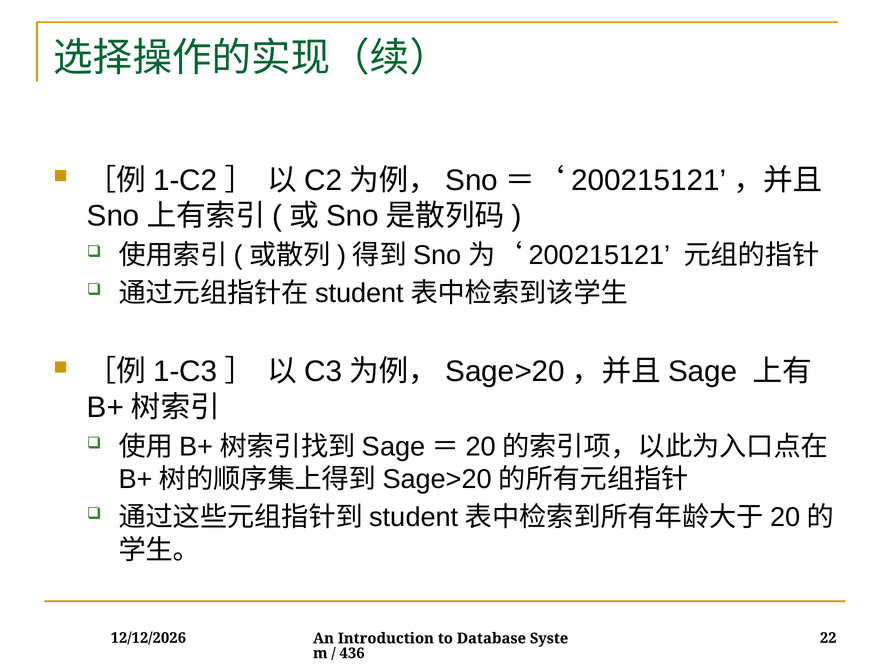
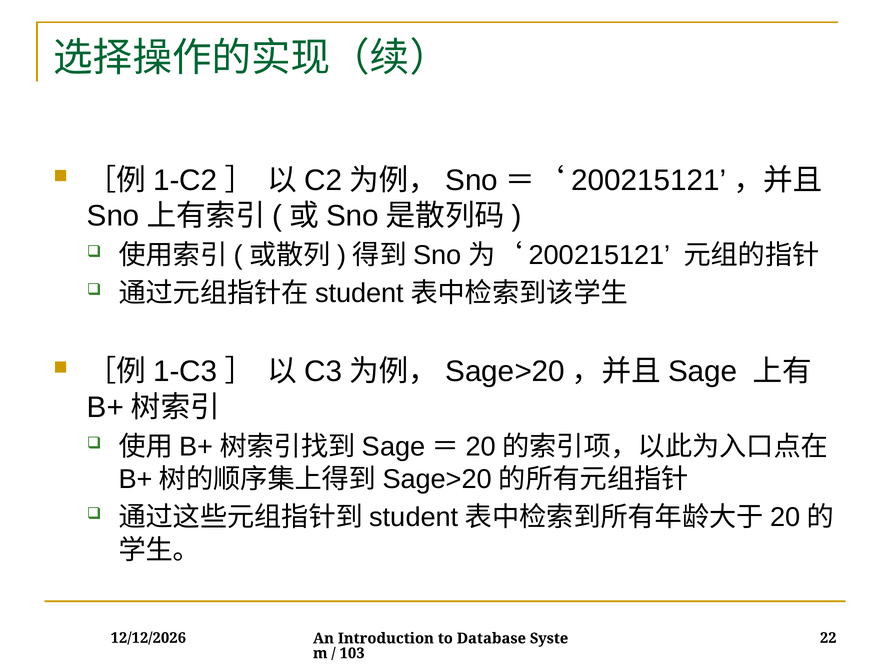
436: 436 -> 103 (352, 653)
